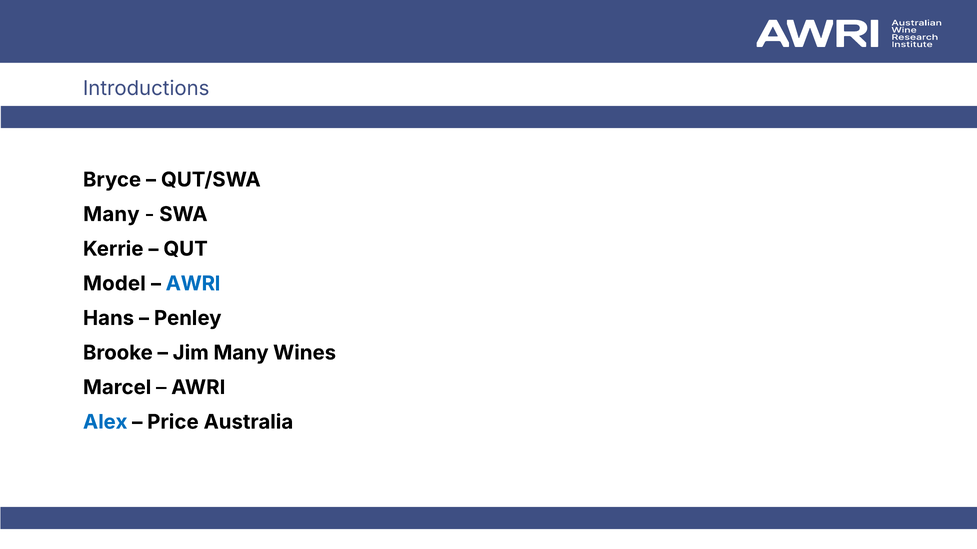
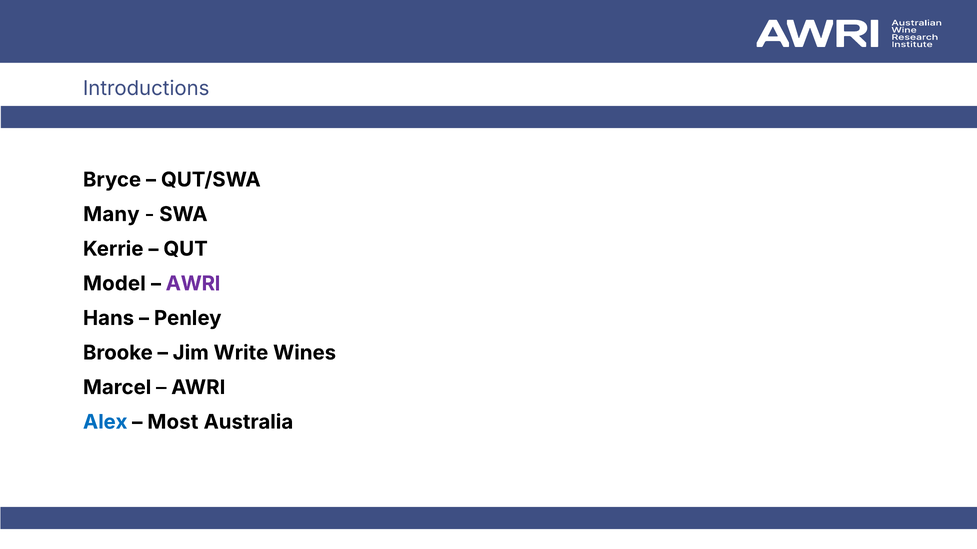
AWRI colour: blue -> purple (193, 284)
Jim Many: Many -> Write (241, 353)
Price: Price -> Most (173, 422)
